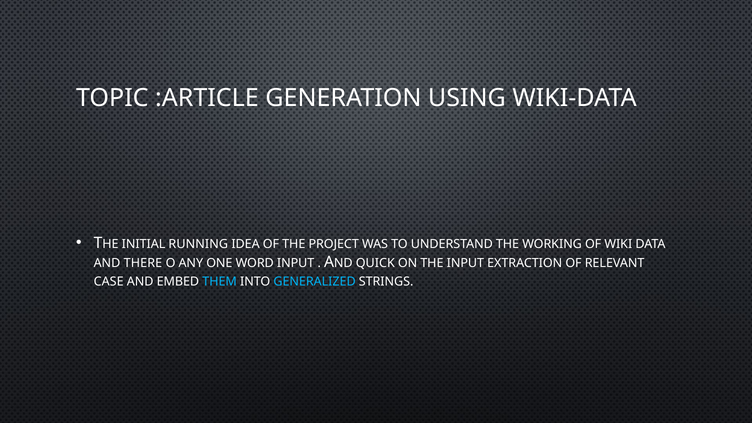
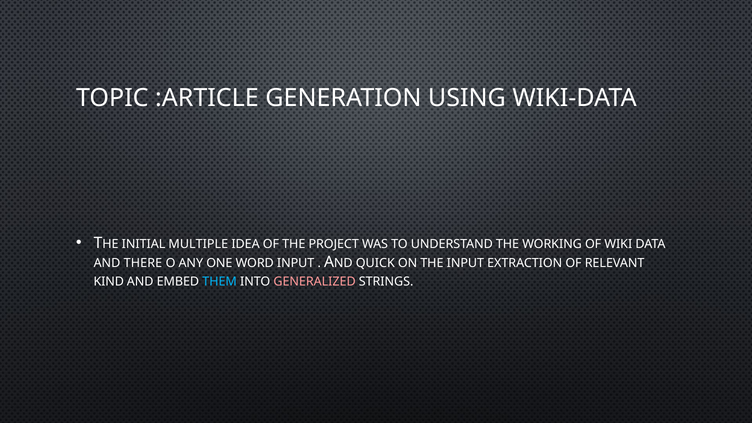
RUNNING: RUNNING -> MULTIPLE (198, 244)
CASE: CASE -> KIND (109, 282)
GENERALIZED colour: light blue -> pink (315, 282)
